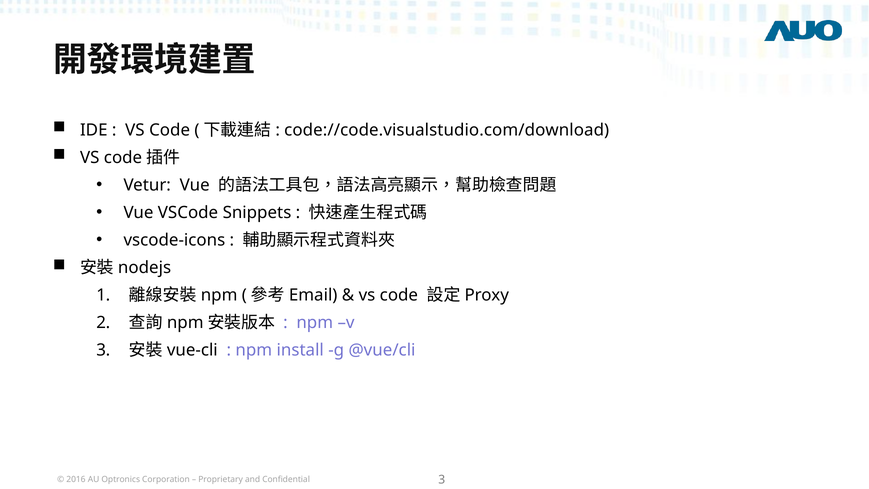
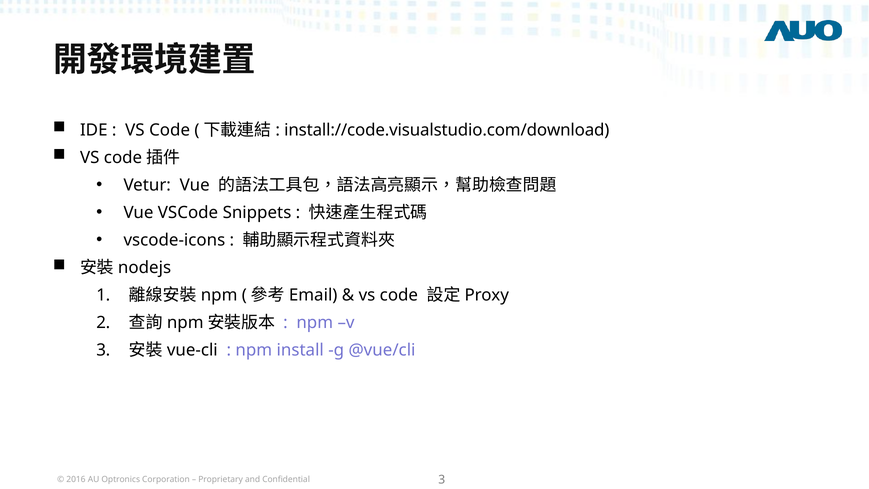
code://code.visualstudio.com/download: code://code.visualstudio.com/download -> install://code.visualstudio.com/download (447, 130)
